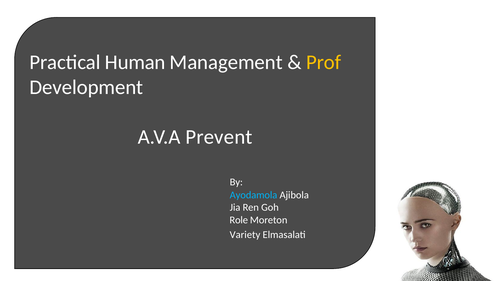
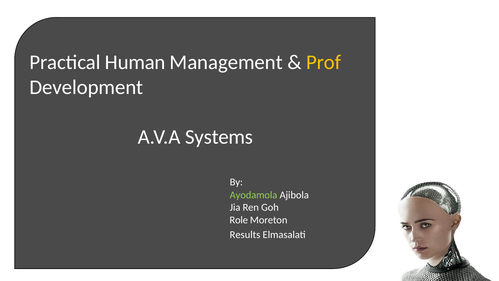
Prevent: Prevent -> Systems (219, 137)
Ayodamola colour: light blue -> light green (254, 195)
Variety: Variety -> Results (245, 234)
